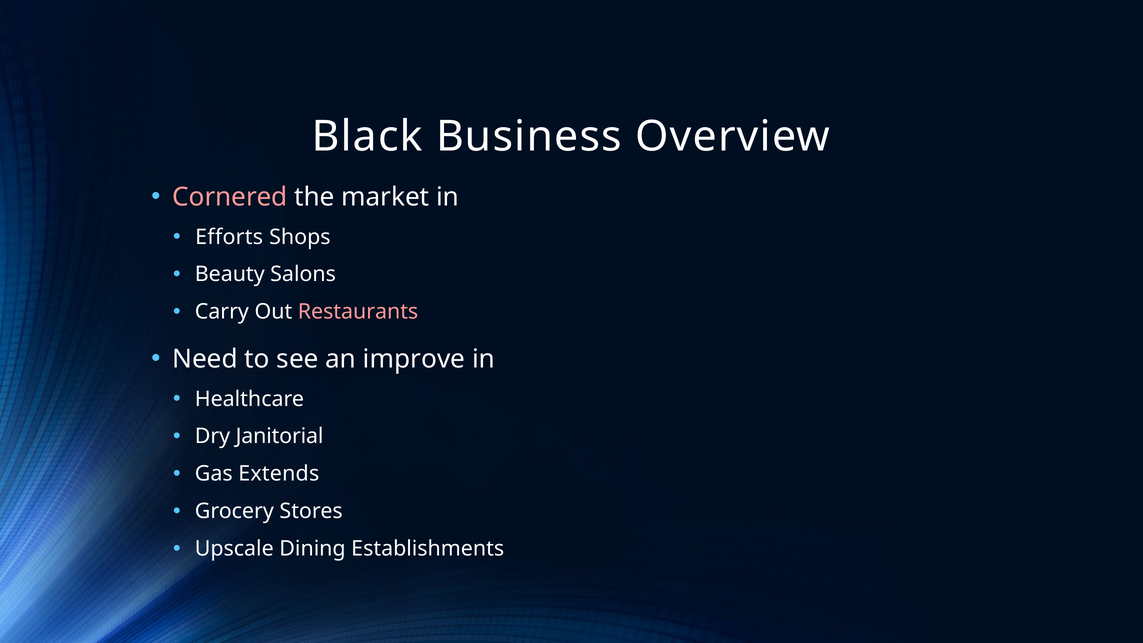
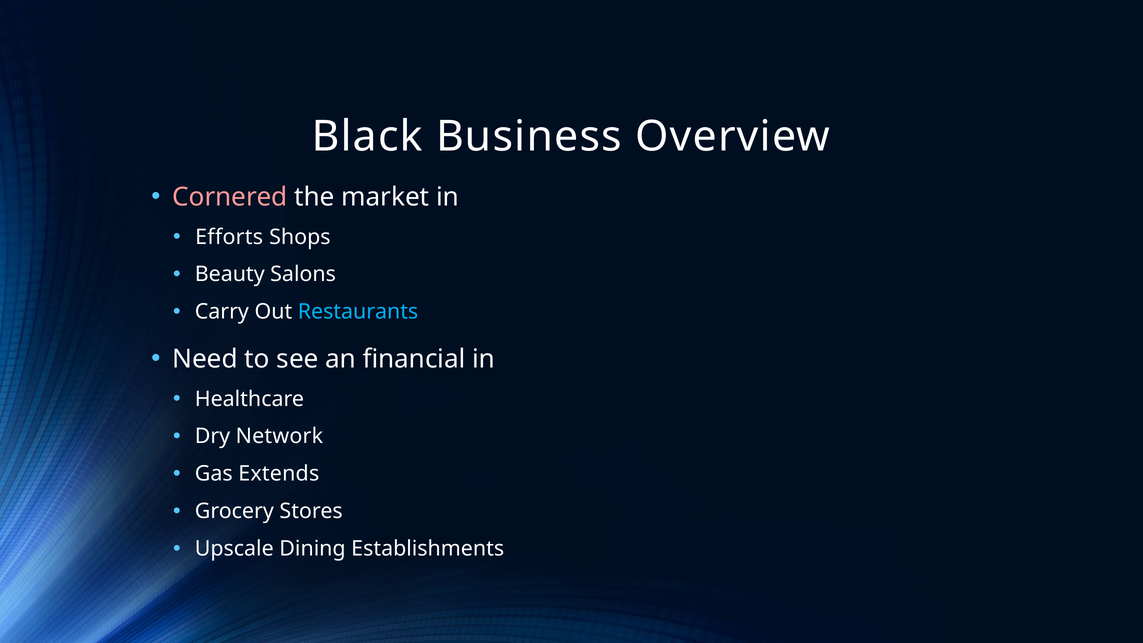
Restaurants colour: pink -> light blue (358, 312)
improve: improve -> financial (414, 359)
Janitorial: Janitorial -> Network (279, 436)
